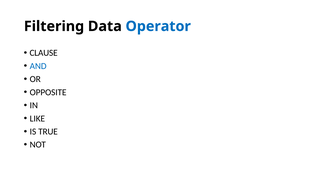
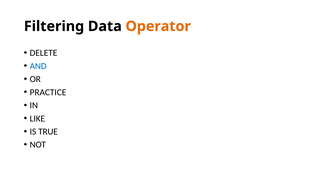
Operator colour: blue -> orange (158, 26)
CLAUSE: CLAUSE -> DELETE (44, 53)
OPPOSITE: OPPOSITE -> PRACTICE (48, 92)
